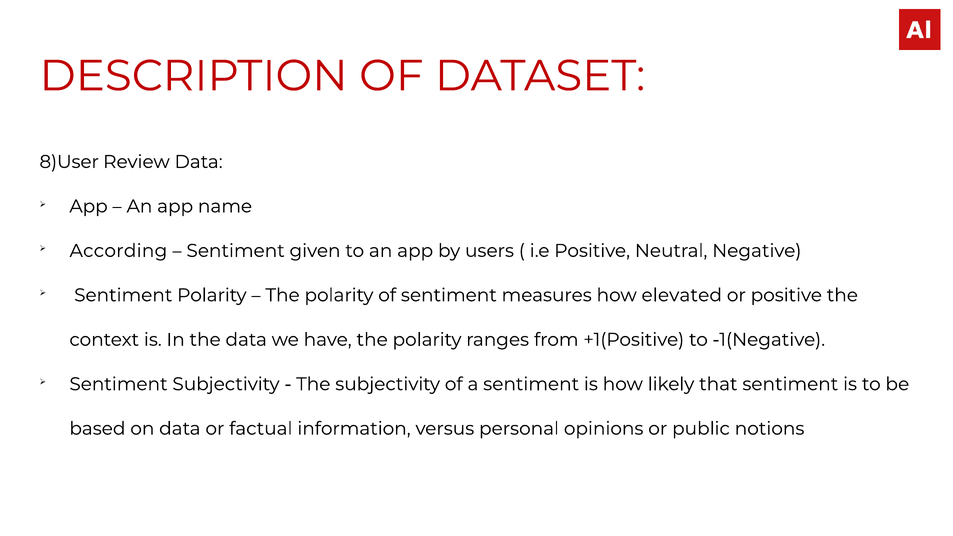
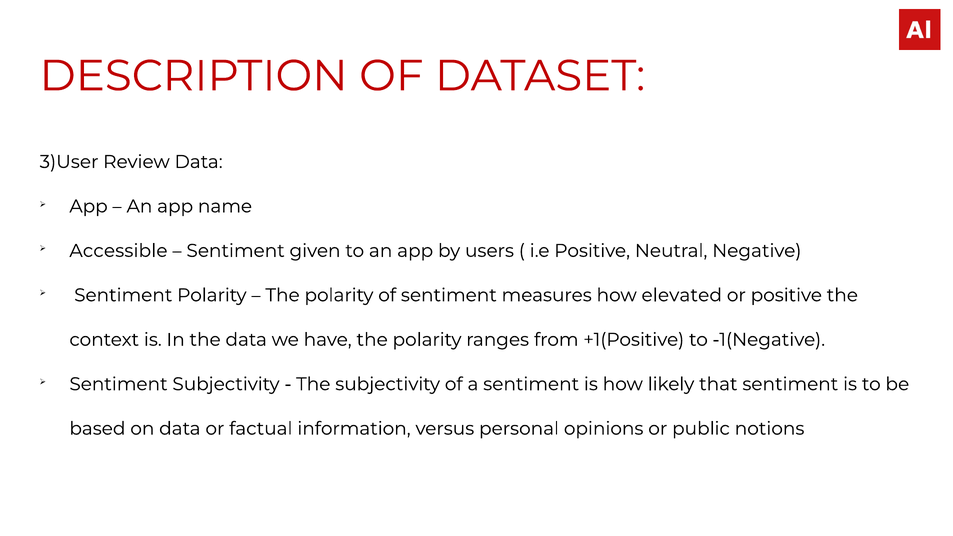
8)User: 8)User -> 3)User (69, 162)
According: According -> Accessible (118, 251)
